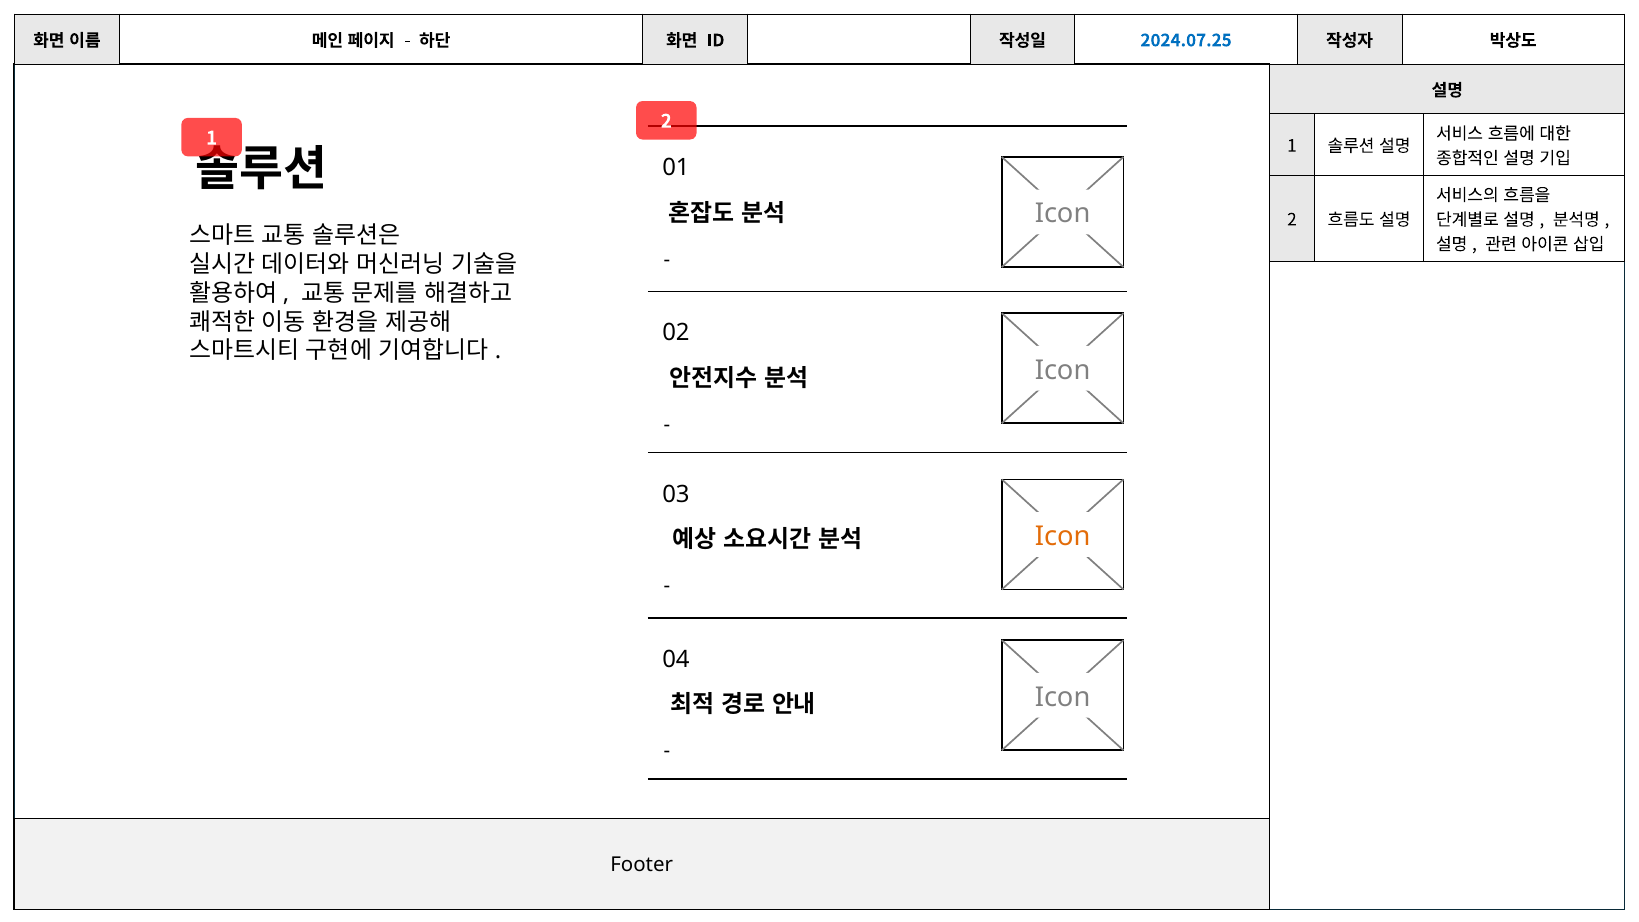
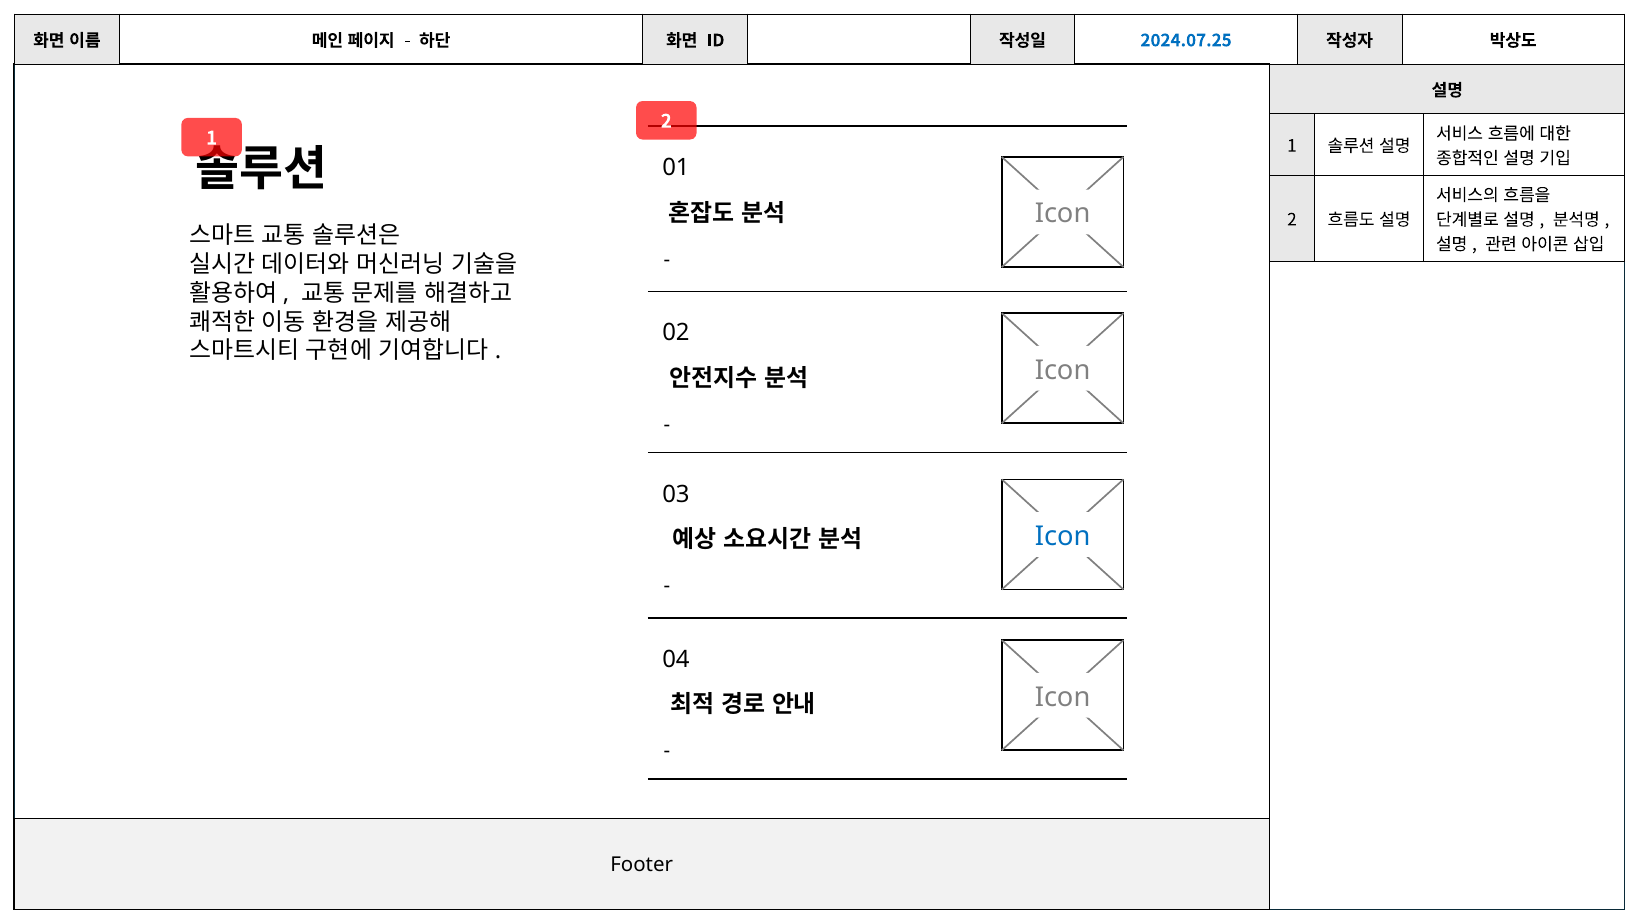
Icon colour: orange -> blue (1063, 536)
